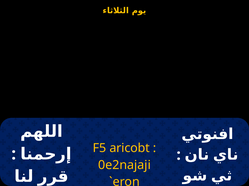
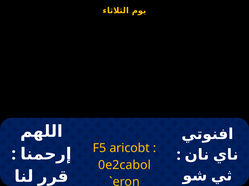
0e2najaji: 0e2najaji -> 0e2cabol (124, 166)
